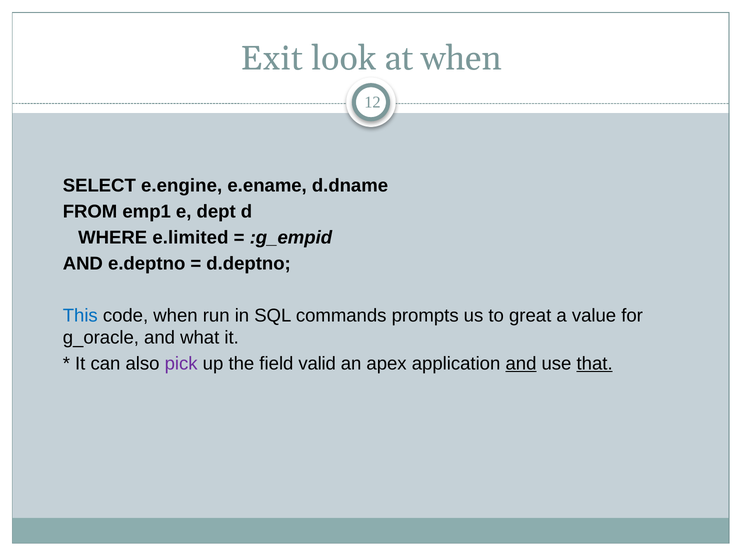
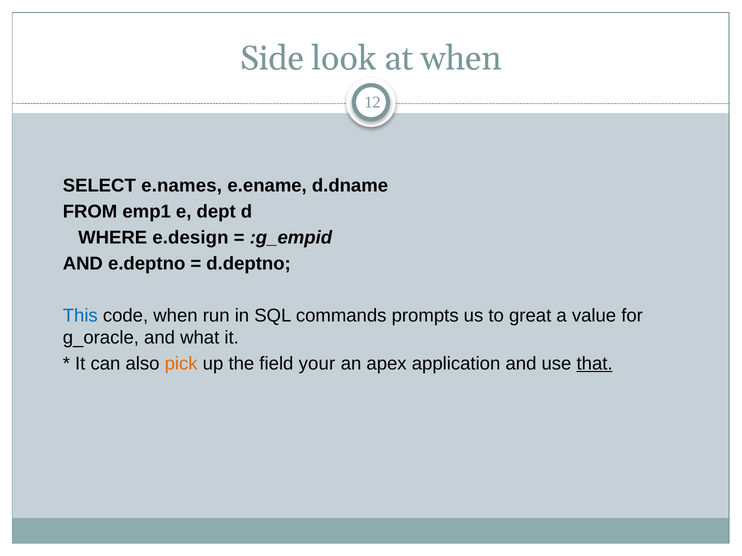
Exit: Exit -> Side (272, 58)
e.engine: e.engine -> e.names (182, 186)
e.limited: e.limited -> e.design (190, 238)
pick colour: purple -> orange (181, 364)
valid: valid -> your (317, 364)
and underline: present -> none (521, 364)
